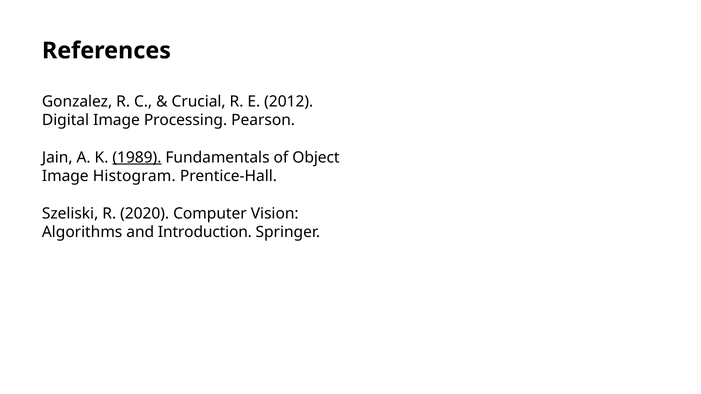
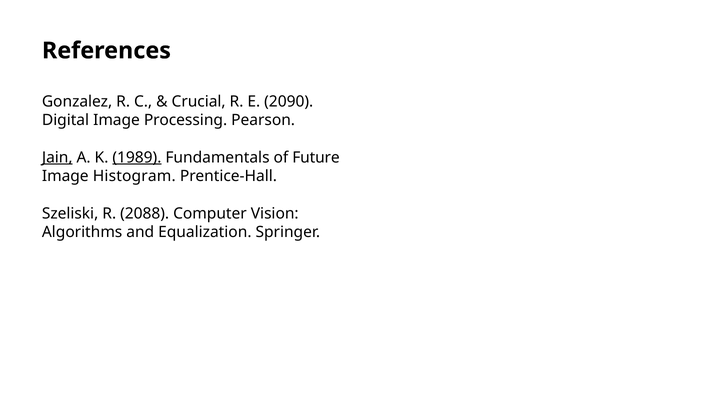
2012: 2012 -> 2090 (289, 101)
Jain underline: none -> present (57, 158)
Object: Object -> Future (316, 158)
2020: 2020 -> 2088 (145, 214)
Introduction: Introduction -> Equalization (205, 232)
